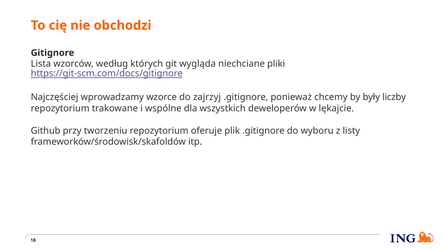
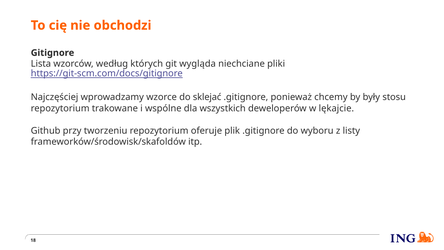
zajrzyj: zajrzyj -> sklejać (207, 97)
liczby: liczby -> stosu (394, 97)
